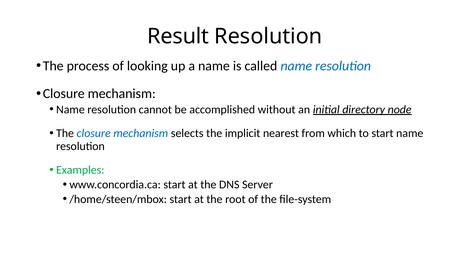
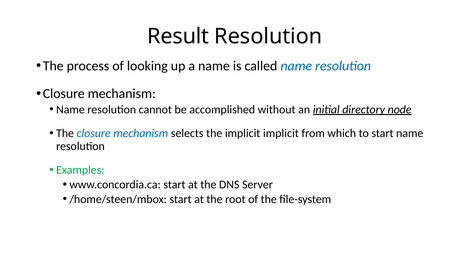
implicit nearest: nearest -> implicit (281, 133)
